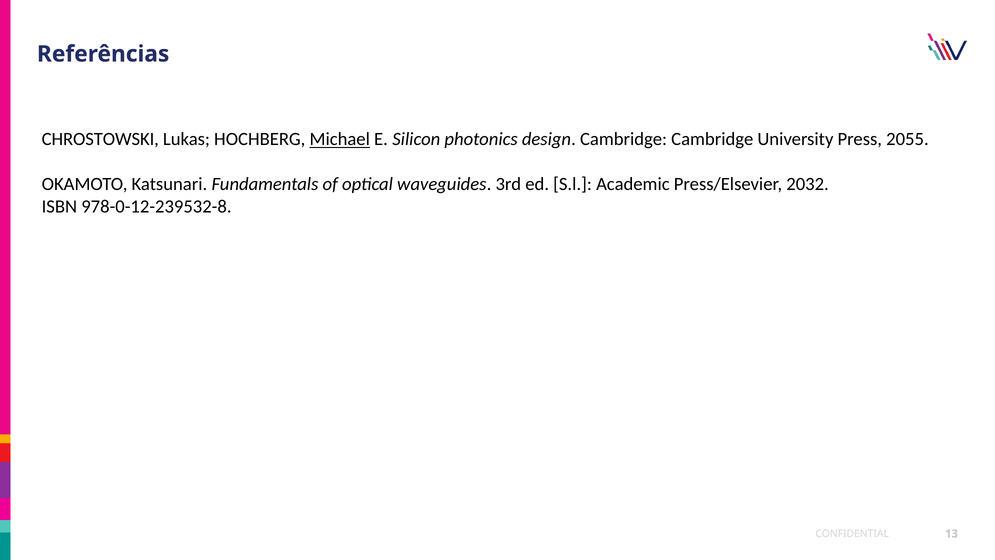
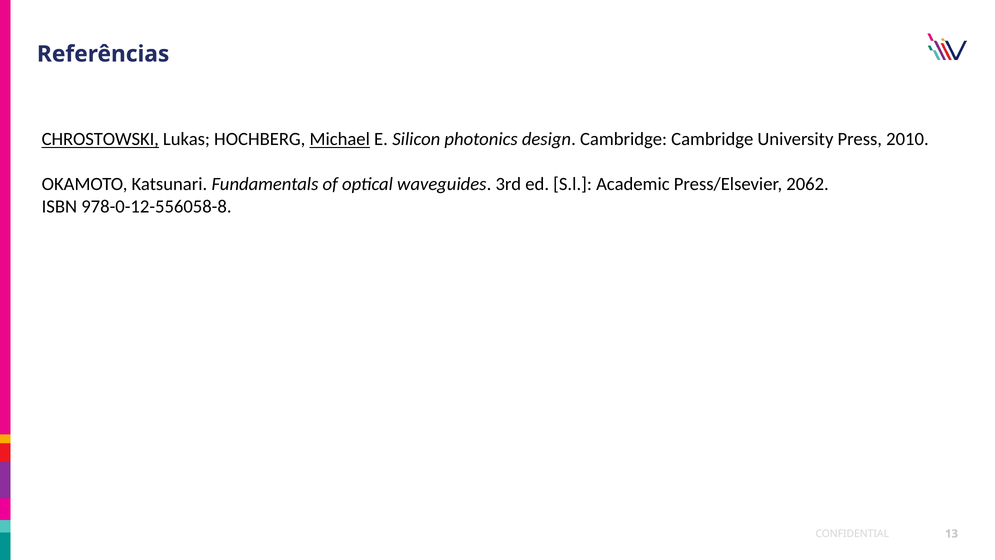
CHROSTOWSKI underline: none -> present (100, 139)
2055: 2055 -> 2010 (907, 139)
2032: 2032 -> 2062 (808, 184)
978-0-12-239532-8: 978-0-12-239532-8 -> 978-0-12-556058-8 (156, 206)
